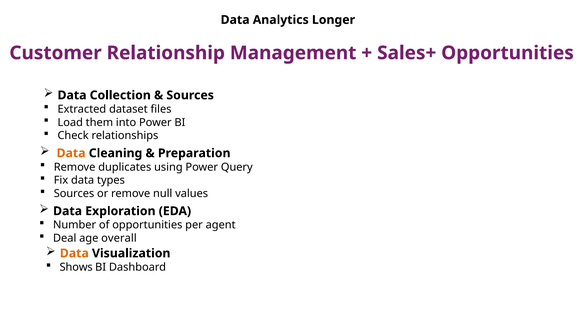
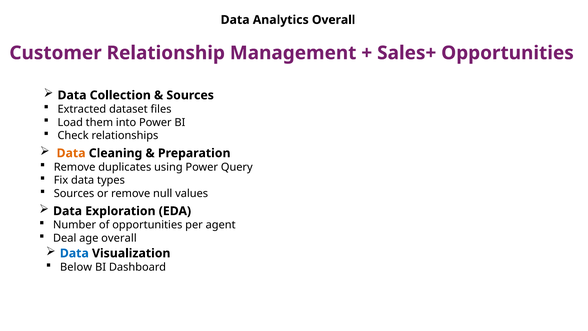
Analytics Longer: Longer -> Overall (334, 20)
Data colour: orange -> blue (74, 253)
Shows: Shows -> Below (76, 267)
